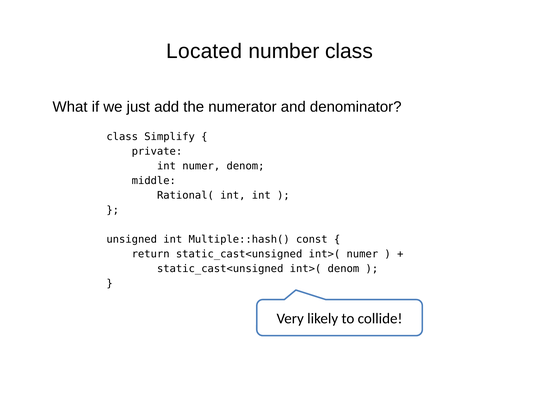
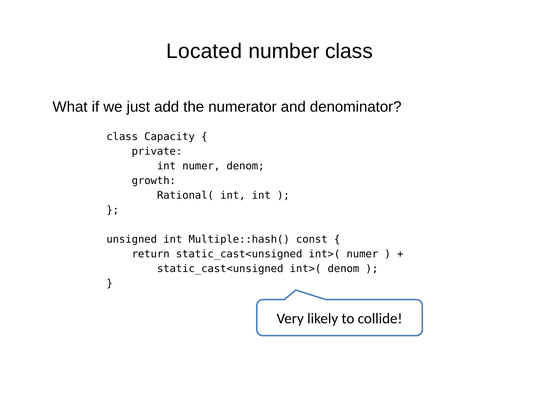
Simplify: Simplify -> Capacity (170, 137)
middle: middle -> growth (154, 181)
